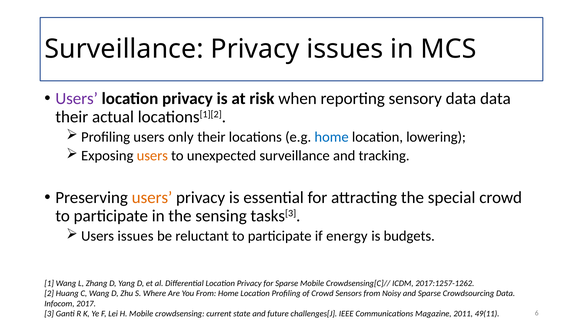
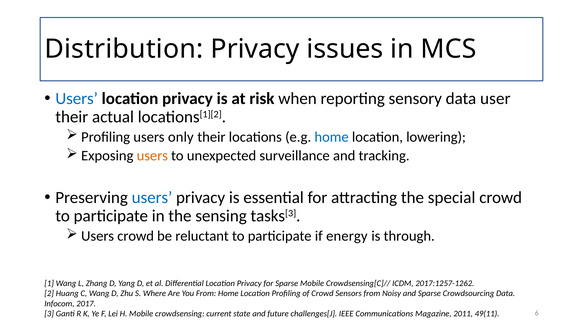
Surveillance: Surveillance -> Distribution (124, 49)
Users colour: purple -> blue (77, 99)
data data: data -> user (495, 99)
users colour: orange -> blue (152, 198)
Users issues: issues -> crowd (136, 236)
budgets: budgets -> through (409, 236)
